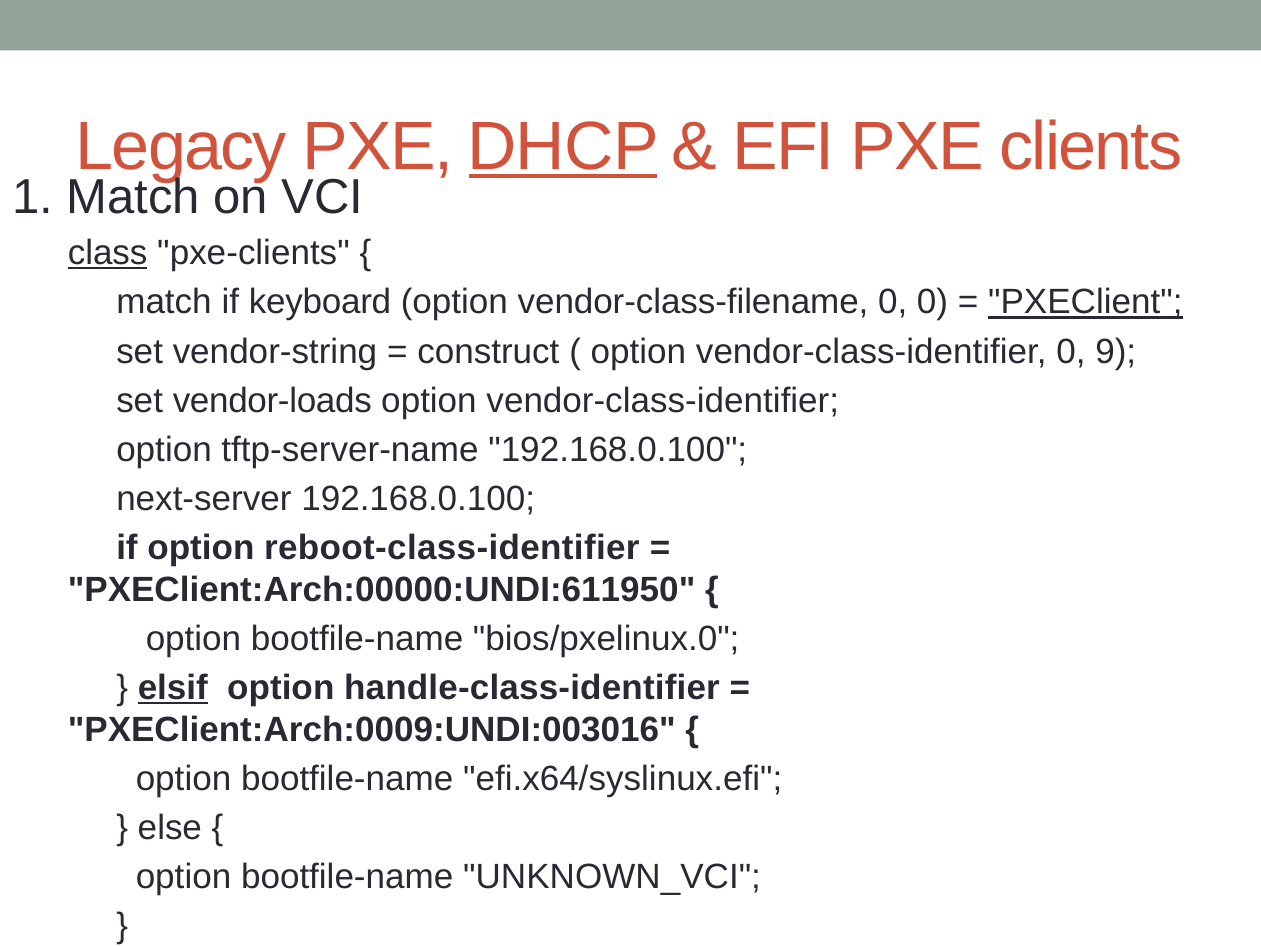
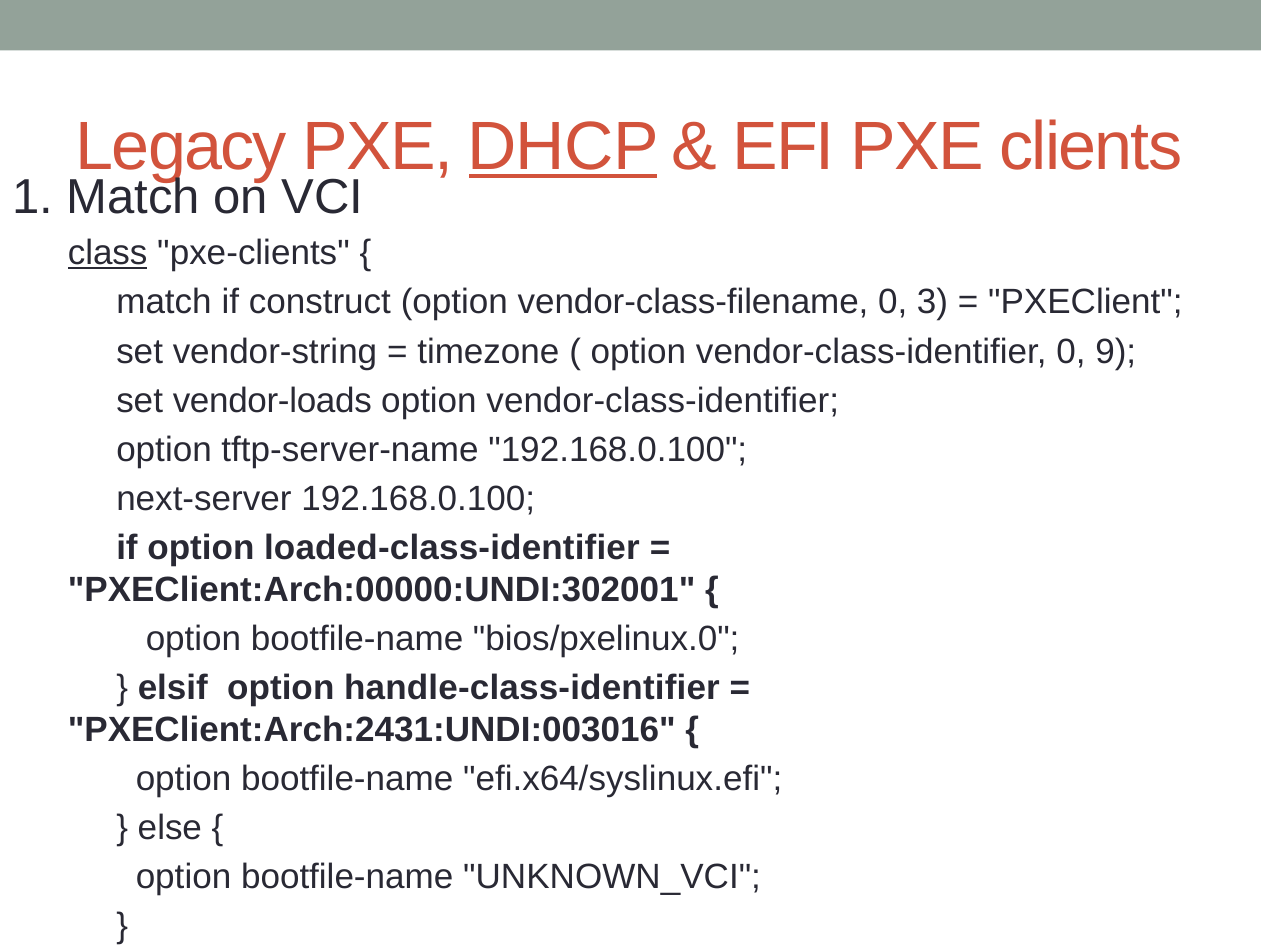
keyboard: keyboard -> construct (320, 302)
0 0: 0 -> 3 (933, 302)
PXEClient underline: present -> none (1085, 302)
construct: construct -> timezone (488, 351)
reboot-class-identifier: reboot-class-identifier -> loaded-class-identifier (452, 548)
PXEClient:Arch:00000:UNDI:611950: PXEClient:Arch:00000:UNDI:611950 -> PXEClient:Arch:00000:UNDI:302001 (382, 590)
elsif underline: present -> none (173, 688)
PXEClient:Arch:0009:UNDI:003016: PXEClient:Arch:0009:UNDI:003016 -> PXEClient:Arch:2431:UNDI:003016 (372, 730)
